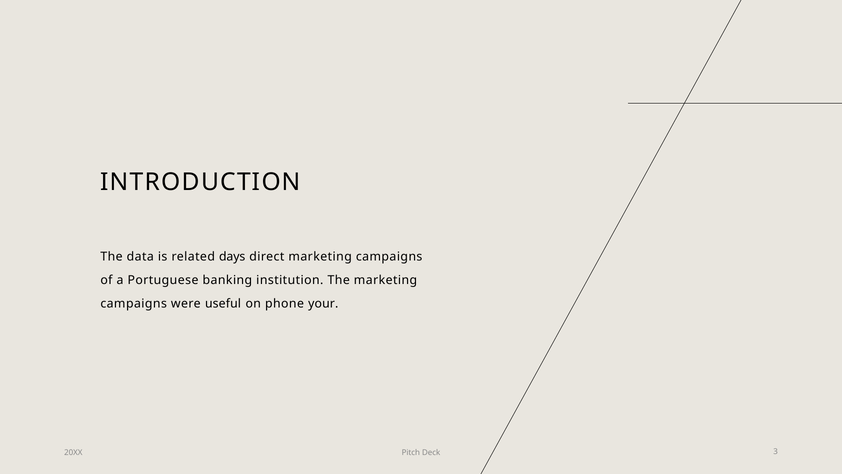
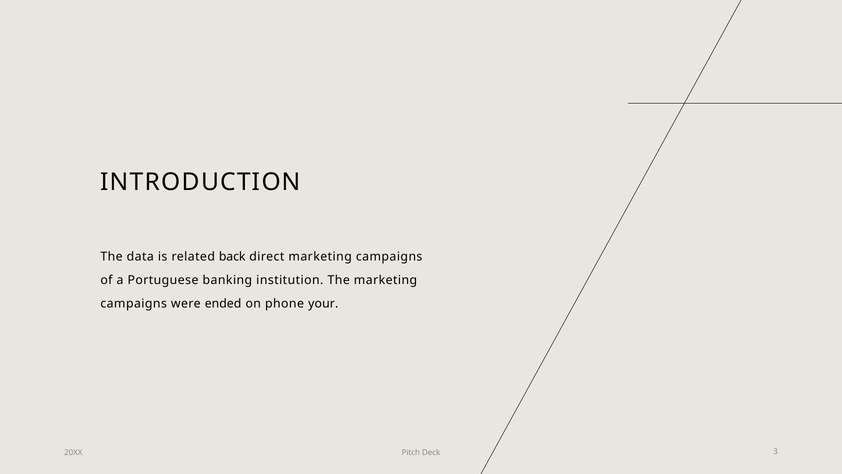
days: days -> back (232, 256)
useful: useful -> ended (223, 303)
